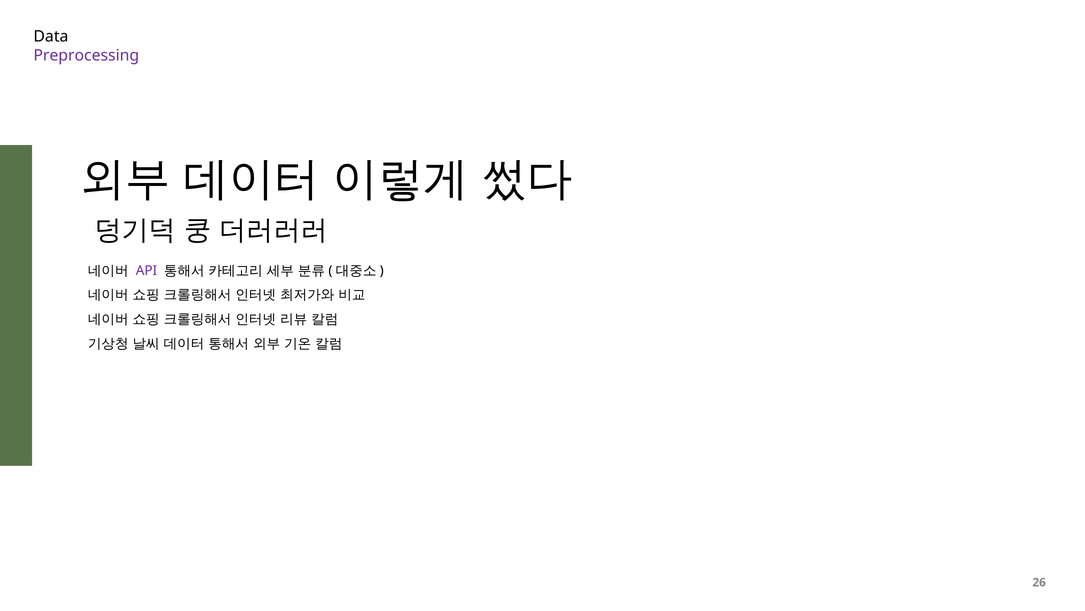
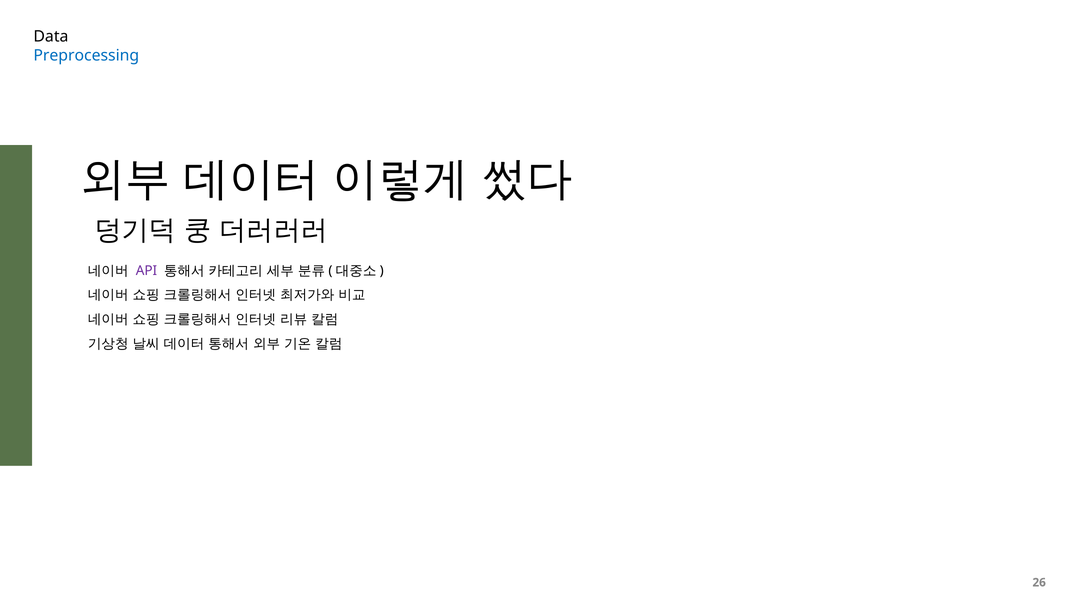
Preprocessing colour: purple -> blue (86, 56)
